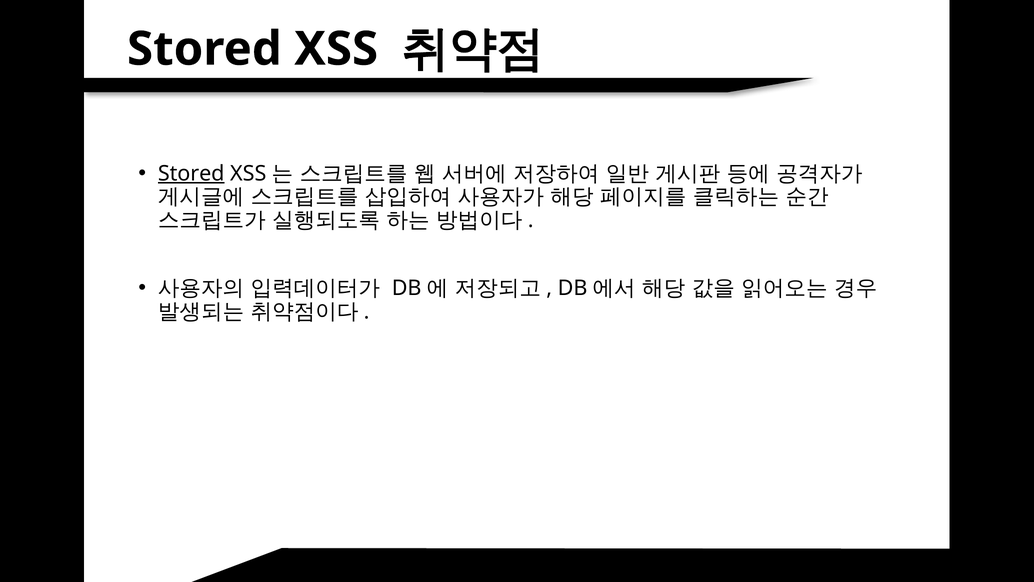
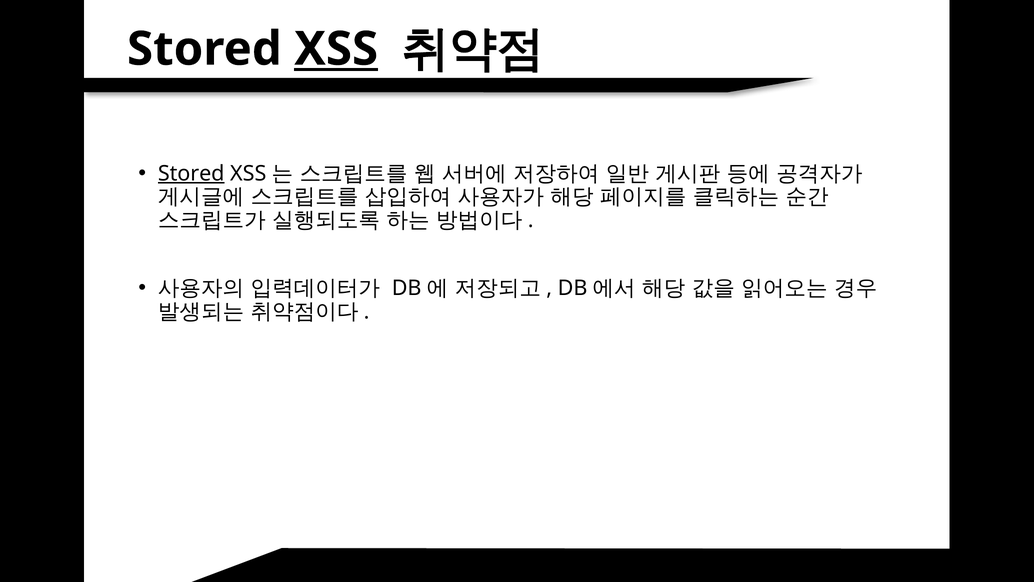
XSS underline: none -> present (336, 49)
